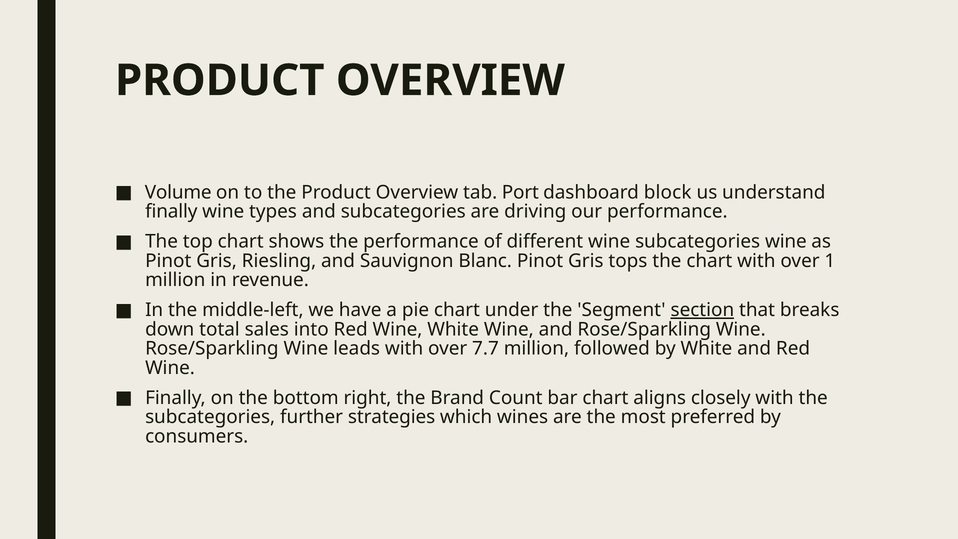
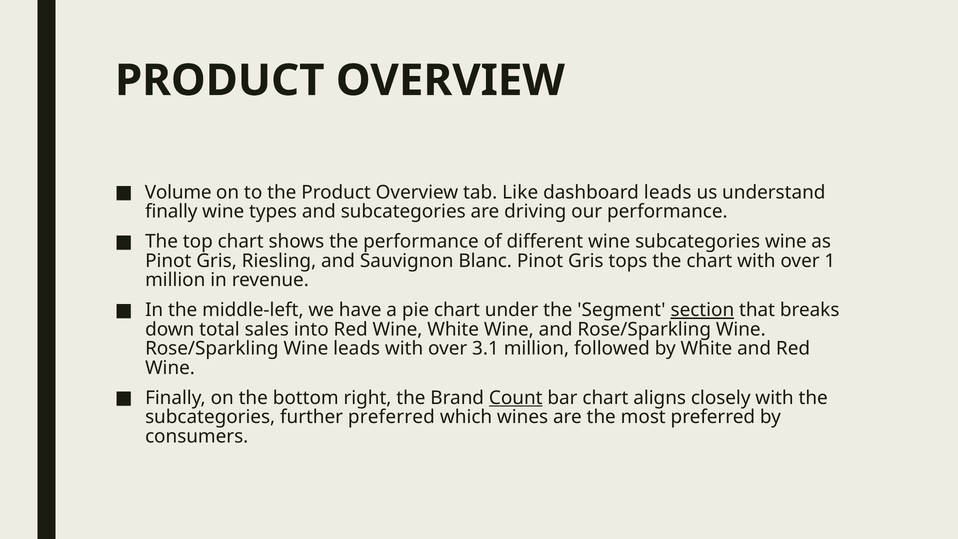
Port: Port -> Like (520, 192)
dashboard block: block -> leads (668, 192)
7.7: 7.7 -> 3.1 (485, 348)
Count underline: none -> present (516, 398)
further strategies: strategies -> preferred (391, 417)
